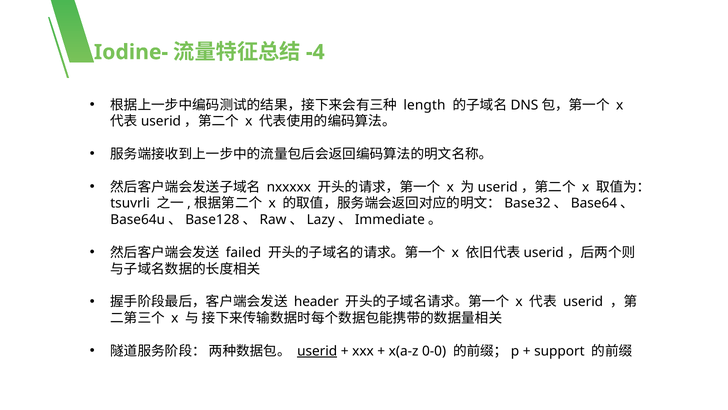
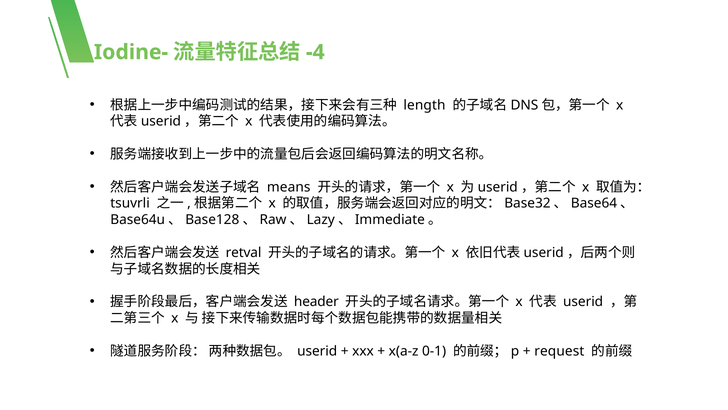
nxxxxx: nxxxxx -> means (289, 187)
failed: failed -> retval (244, 252)
userid underline: present -> none (317, 351)
0-0: 0-0 -> 0-1 (434, 351)
support: support -> request (559, 351)
